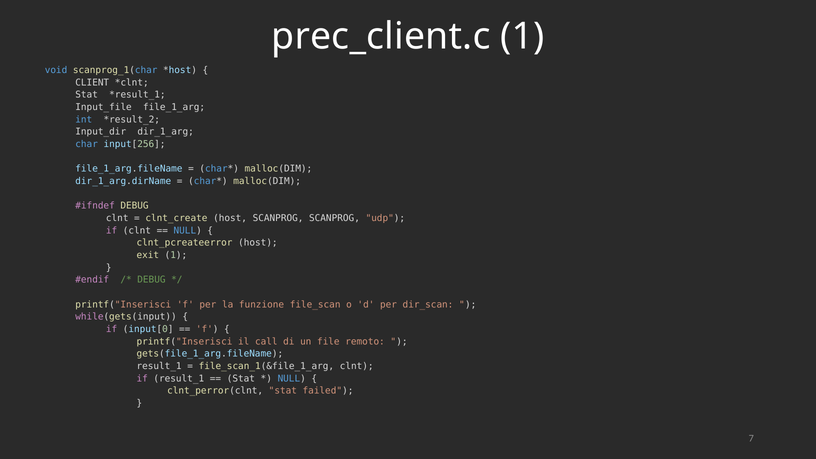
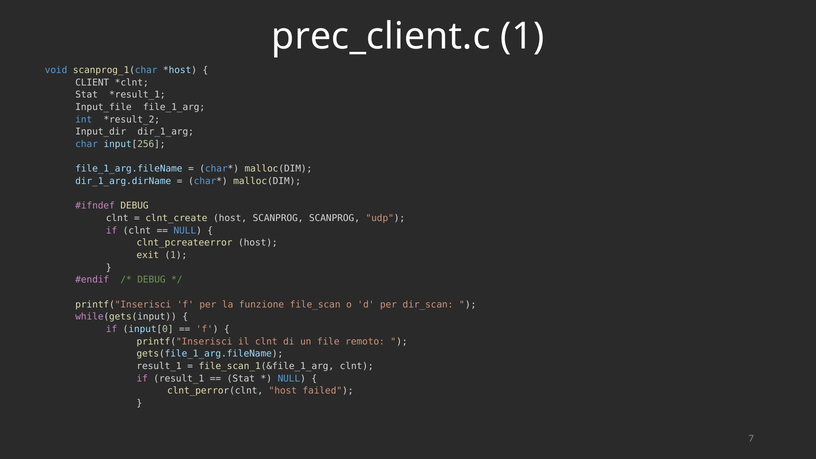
il call: call -> clnt (266, 342)
clnt_perror(clnt stat: stat -> host (283, 391)
